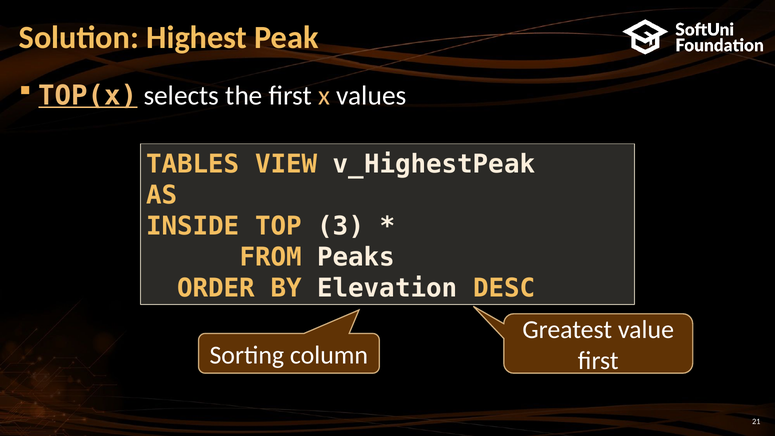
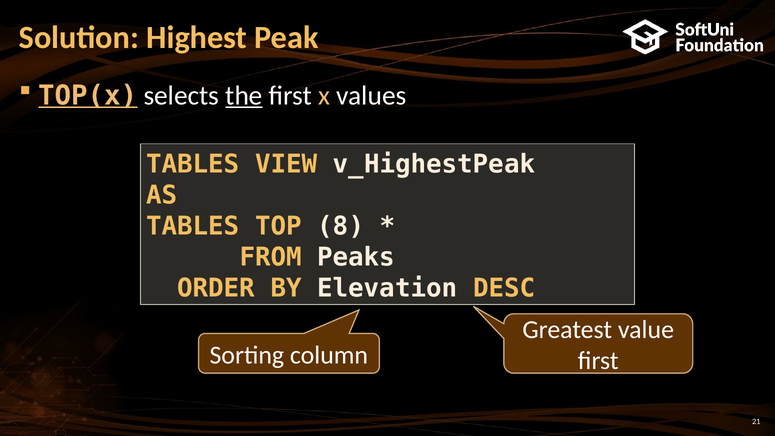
the underline: none -> present (244, 96)
INSIDE: INSIDE -> TABLES (193, 226)
3: 3 -> 8 (341, 226)
